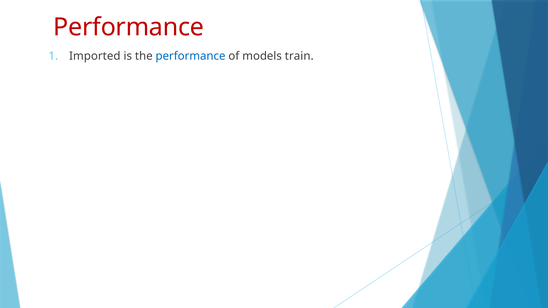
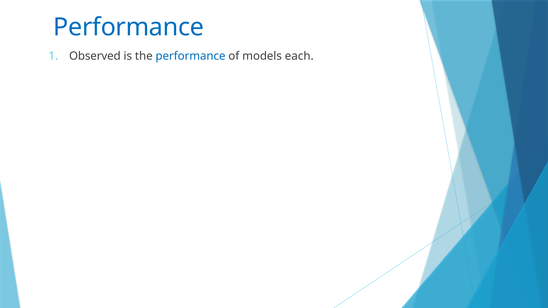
Performance colour: red -> blue (129, 27)
Imported: Imported -> Observed (95, 56)
train: train -> each (299, 56)
